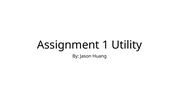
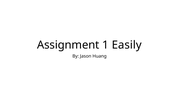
Utility: Utility -> Easily (127, 45)
